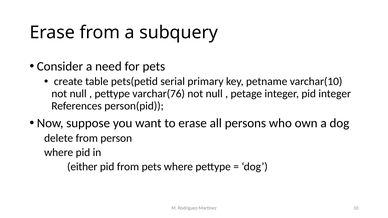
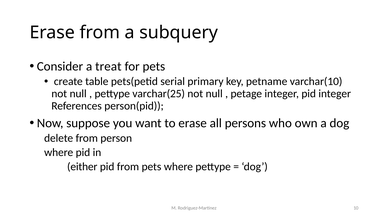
need: need -> treat (108, 66)
varchar(76: varchar(76 -> varchar(25 (159, 94)
